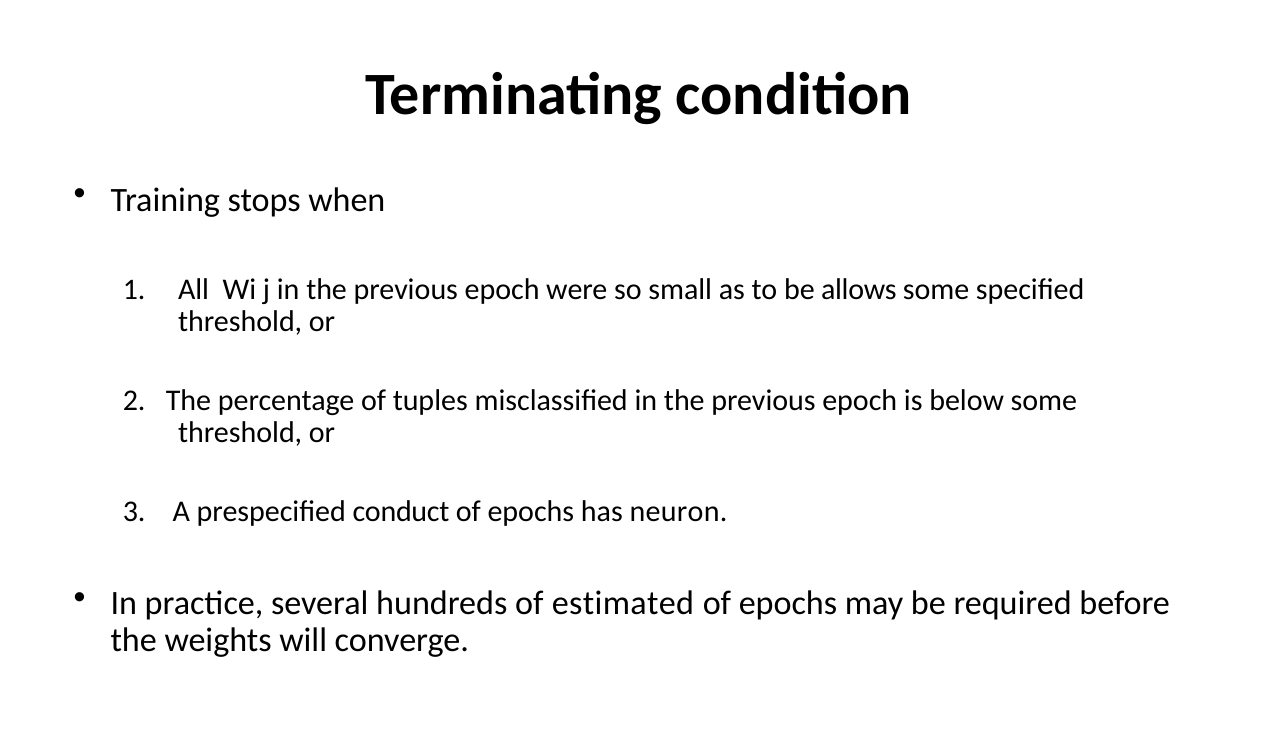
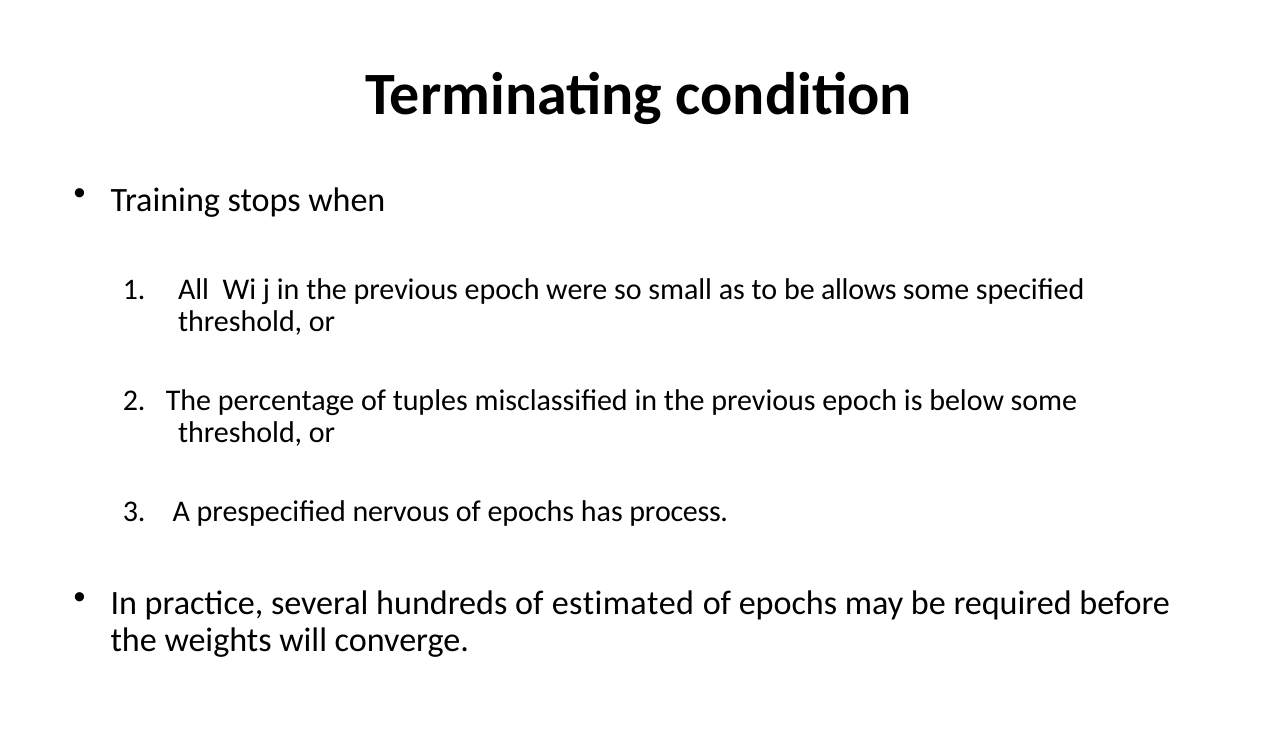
conduct: conduct -> nervous (401, 512)
neuron: neuron -> process (679, 512)
